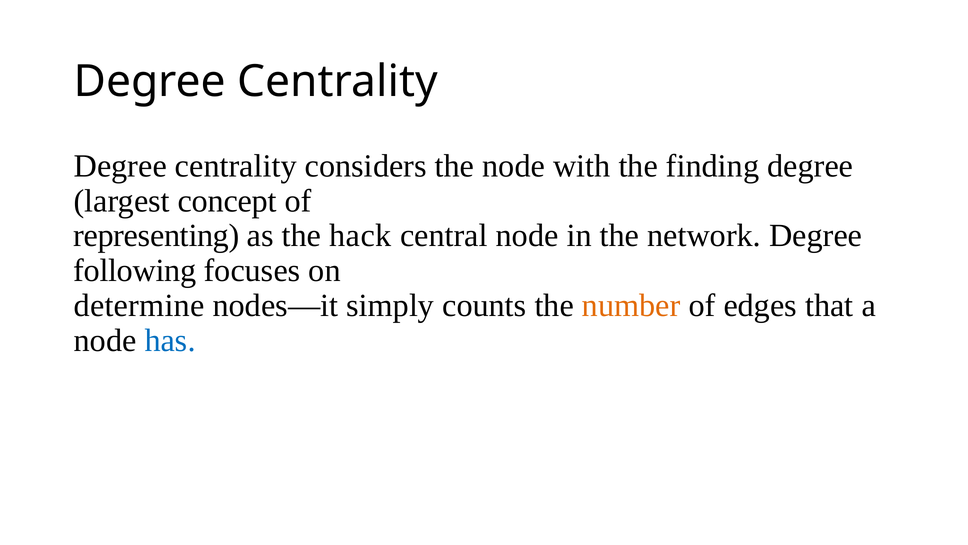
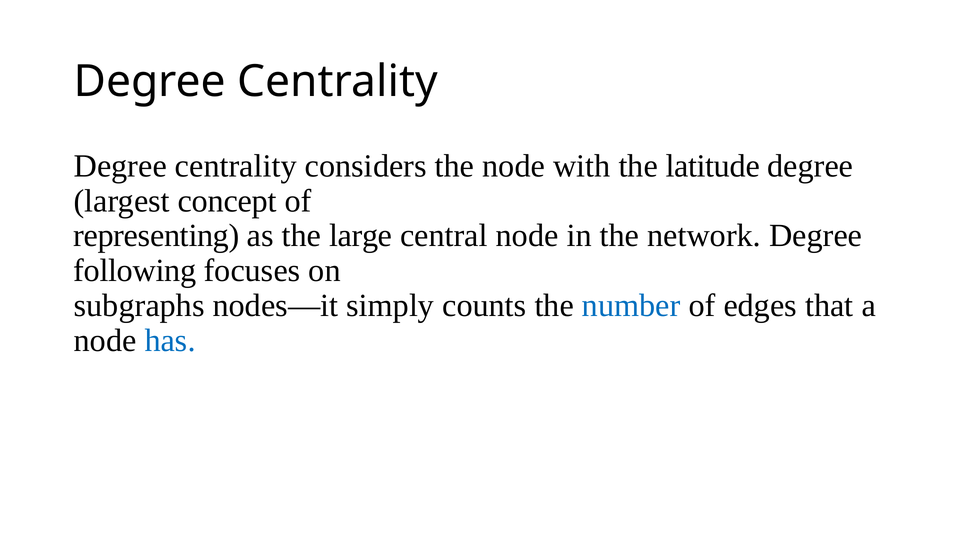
finding: finding -> latitude (713, 166)
hack: hack -> large (361, 236)
determine: determine -> subgraphs (139, 305)
number colour: orange -> blue (631, 305)
